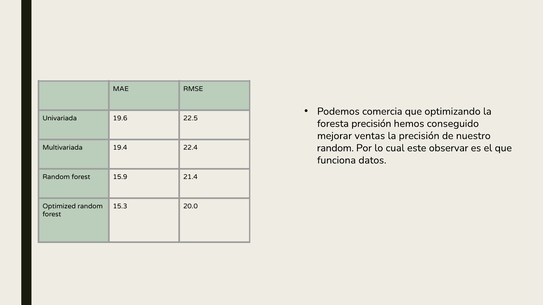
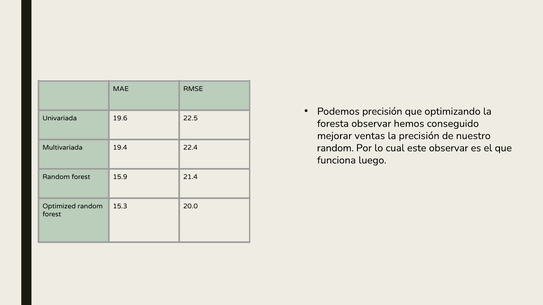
Podemos comercia: comercia -> precisión (382, 112)
foresta precisión: precisión -> observar (371, 124)
datos: datos -> luego (372, 160)
